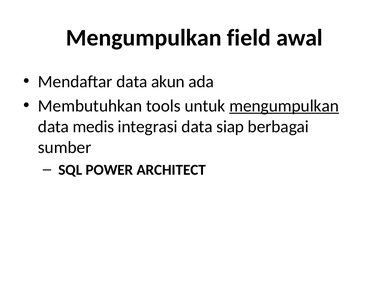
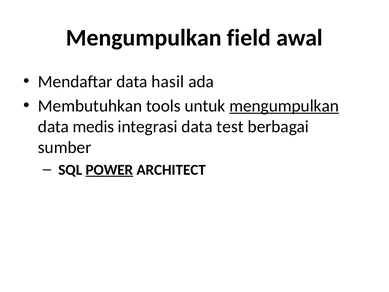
akun: akun -> hasil (168, 82)
siap: siap -> test (230, 127)
POWER underline: none -> present (109, 170)
